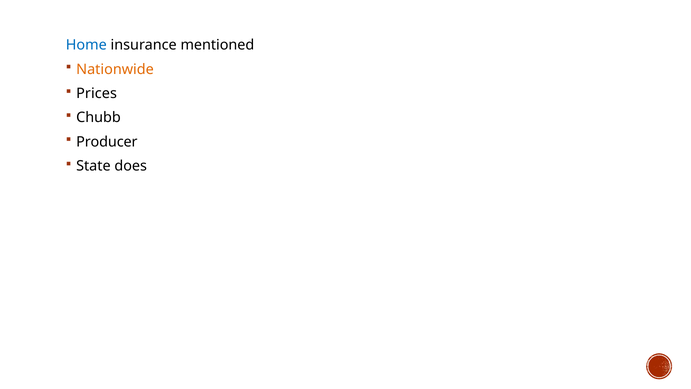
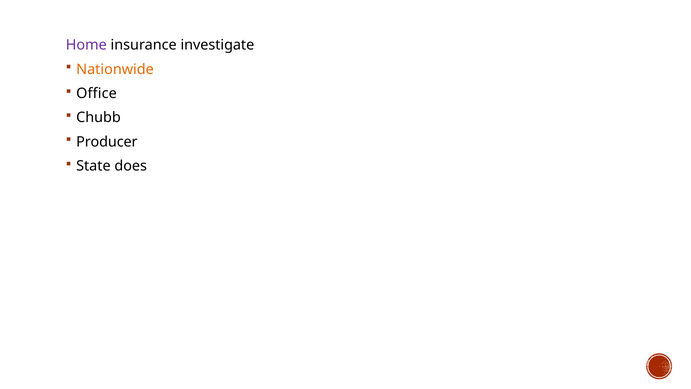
Home colour: blue -> purple (86, 45)
mentioned: mentioned -> investigate (217, 45)
Prices: Prices -> Office (97, 93)
